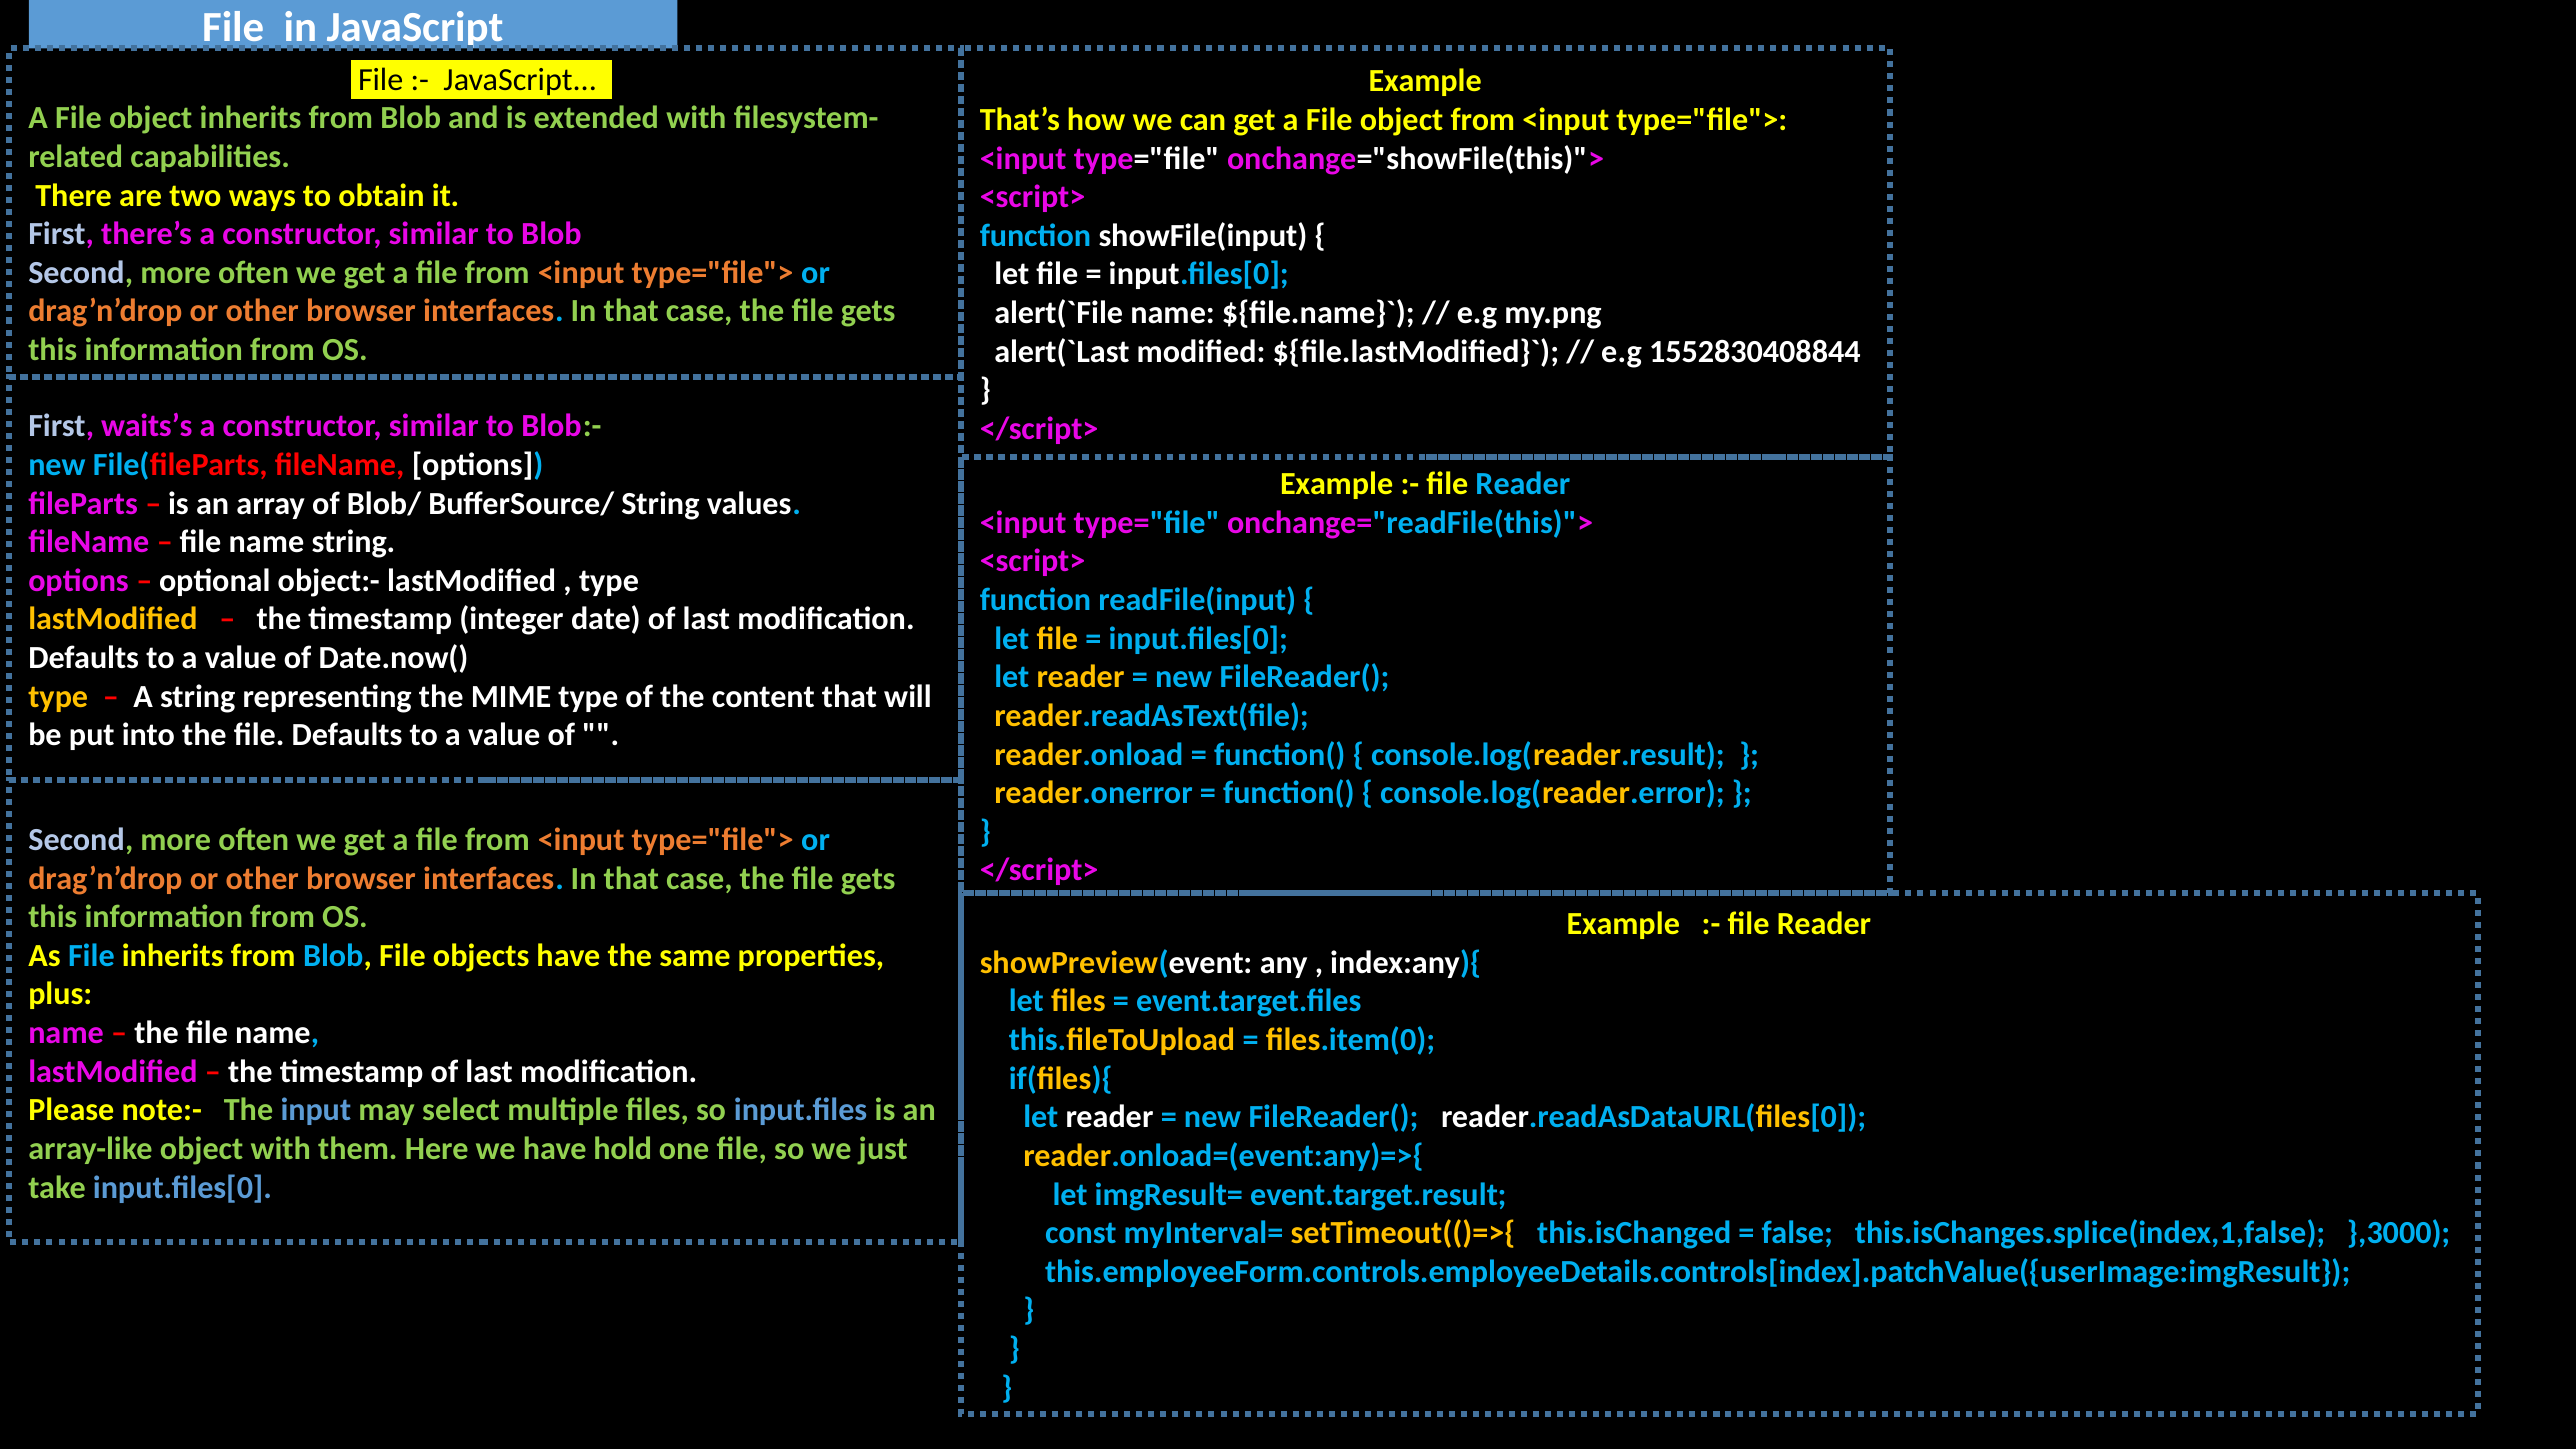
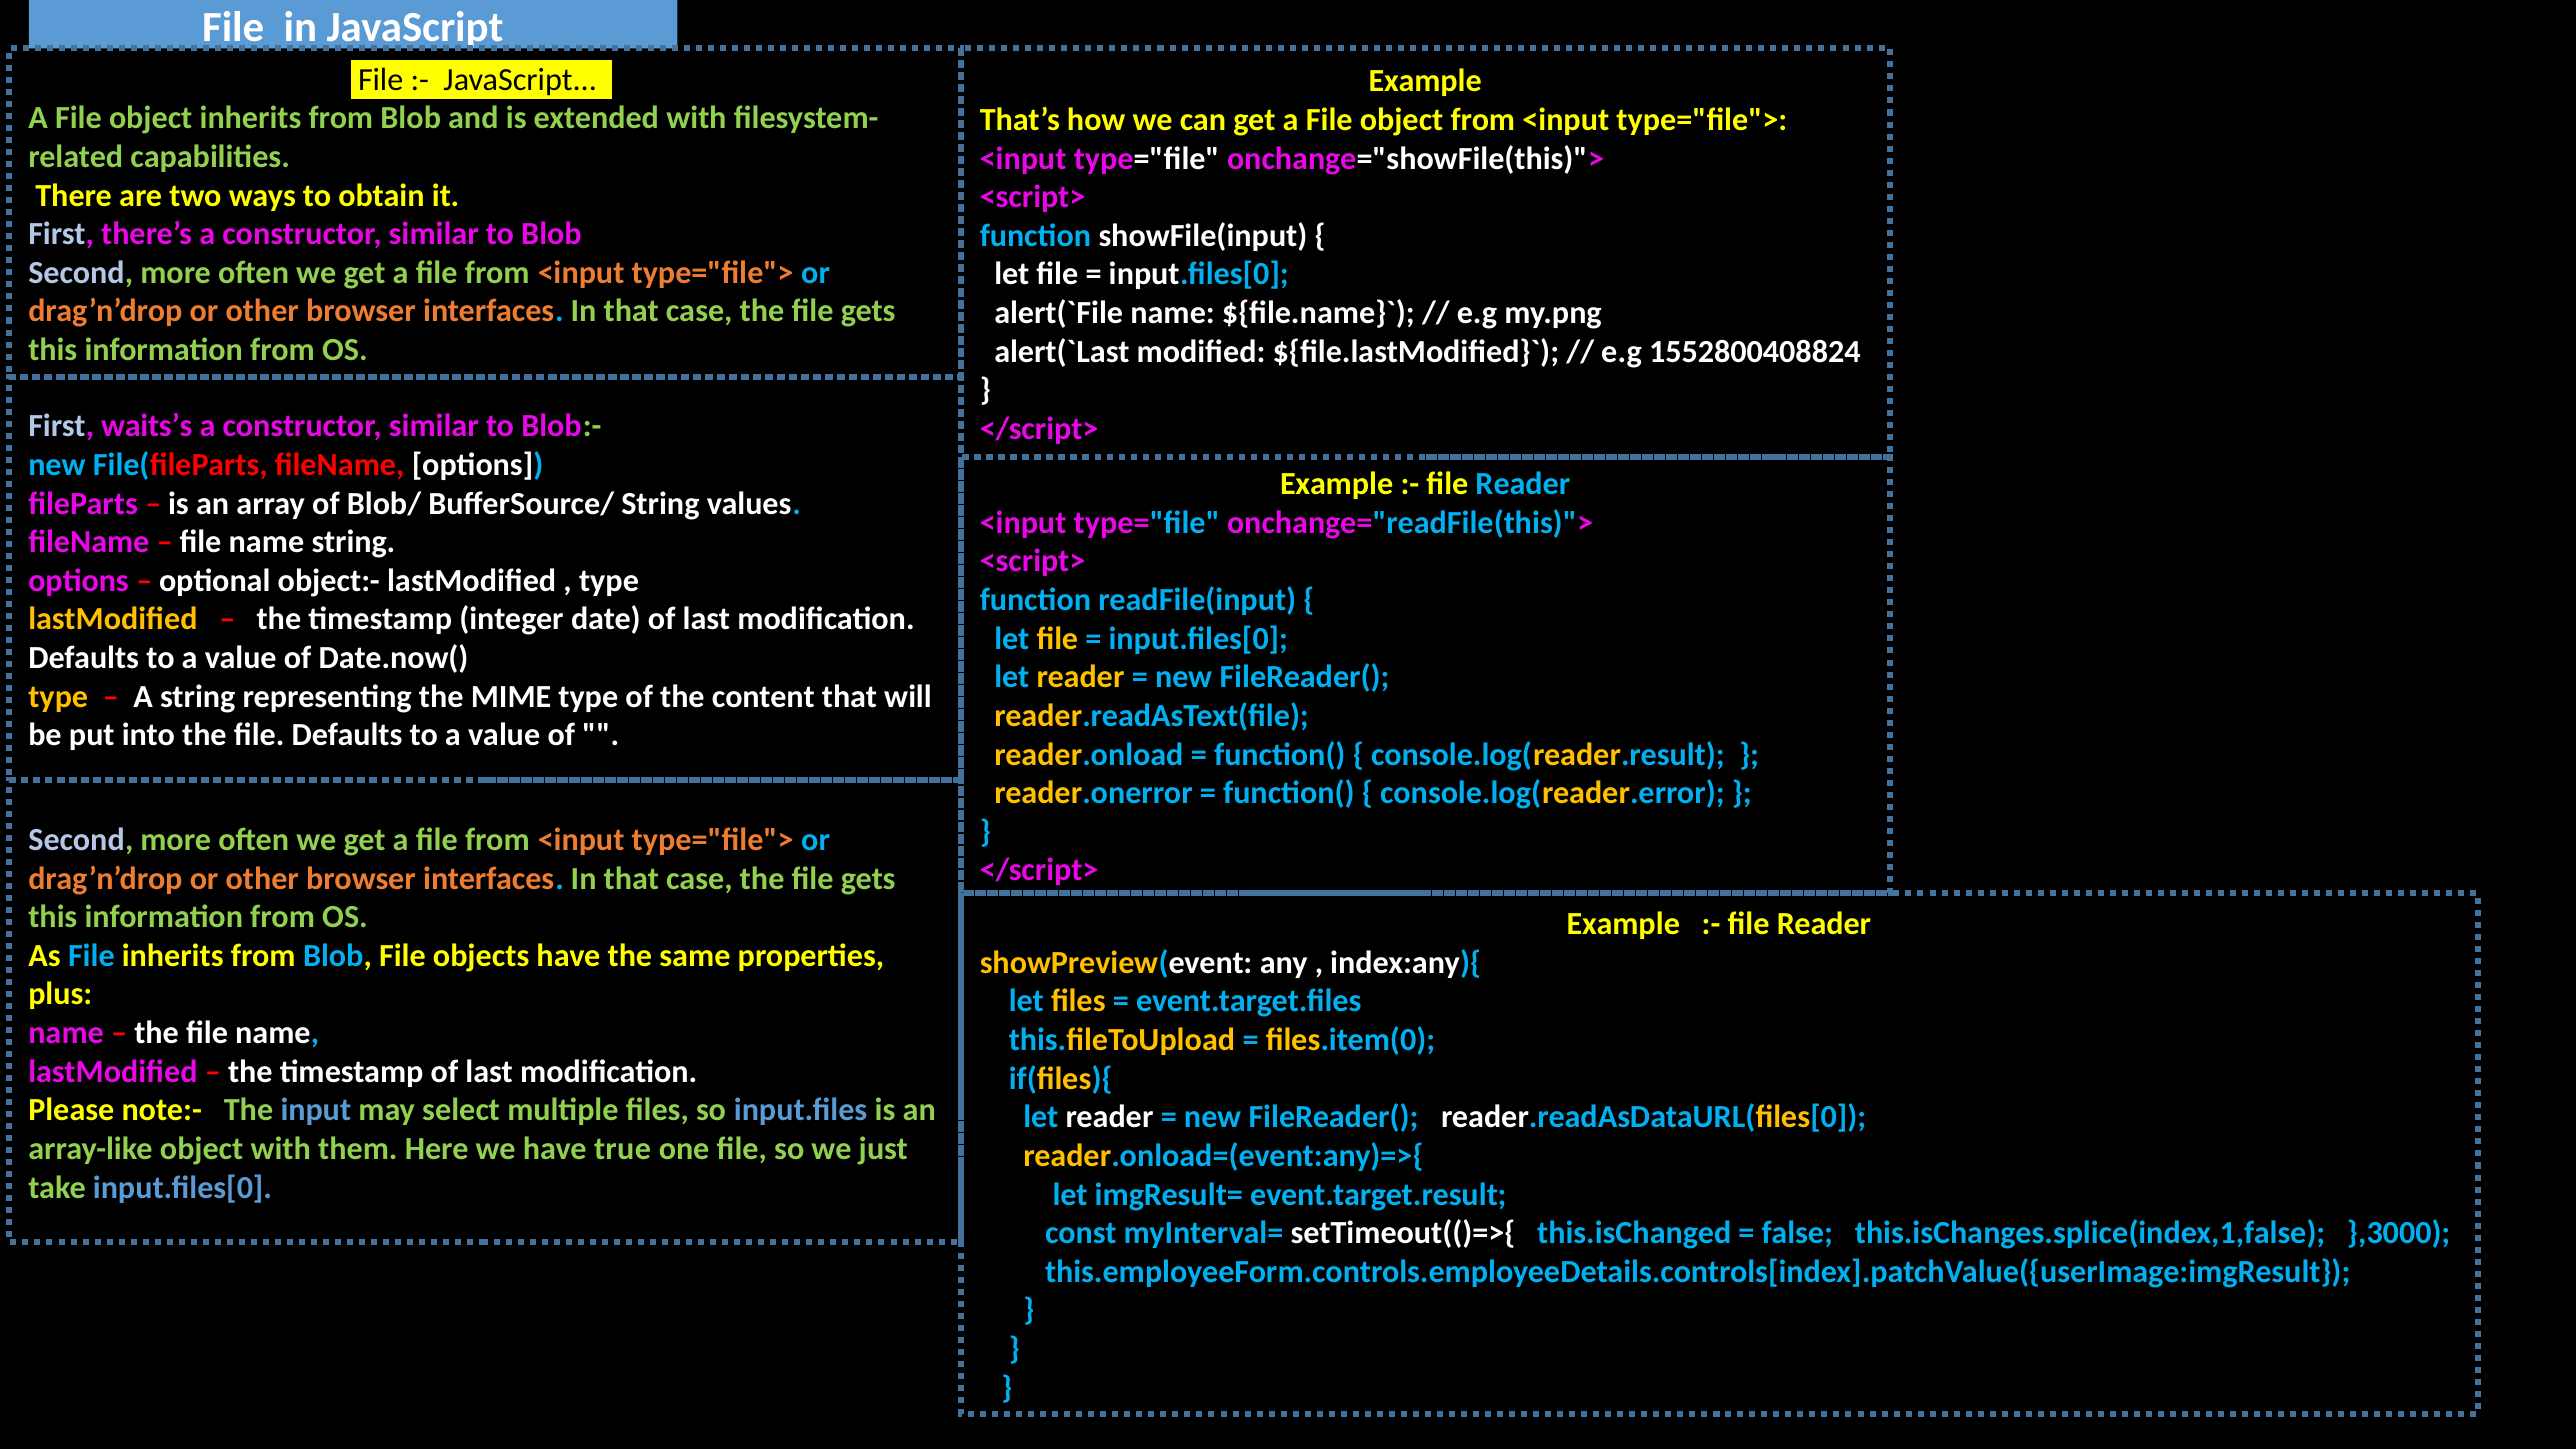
1552830408844: 1552830408844 -> 1552800408824 (1755, 352)
hold: hold -> true (623, 1149)
setTimeout(()=>{ colour: yellow -> white (1403, 1233)
